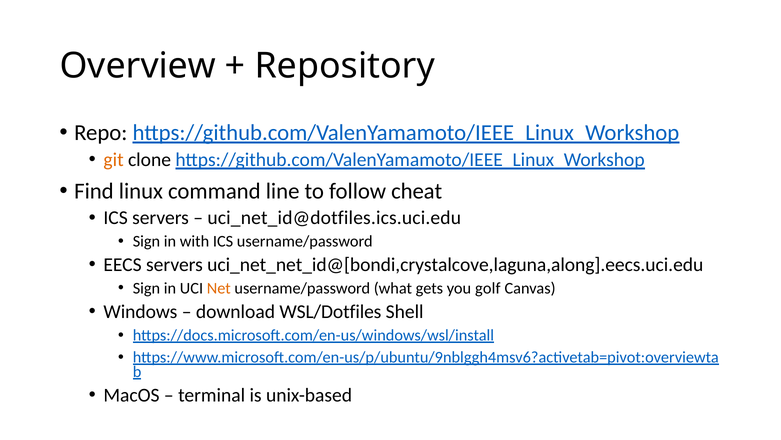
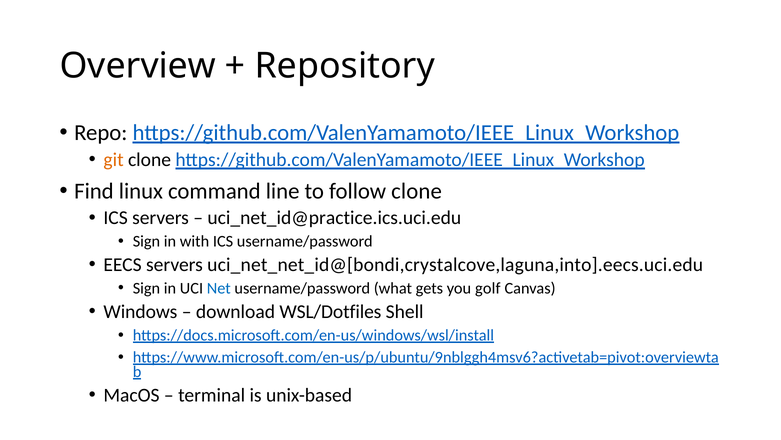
follow cheat: cheat -> clone (417, 191)
uci_net_id@dotfiles.ics.uci.edu: uci_net_id@dotfiles.ics.uci.edu -> uci_net_id@practice.ics.uci.edu (334, 218)
uci_net_net_id@[bondi,crystalcove,laguna,along].eecs.uci.edu: uci_net_net_id@[bondi,crystalcove,laguna,along].eecs.uci.edu -> uci_net_net_id@[bondi,crystalcove,laguna,into].eecs.uci.edu (455, 264)
Net colour: orange -> blue (219, 288)
